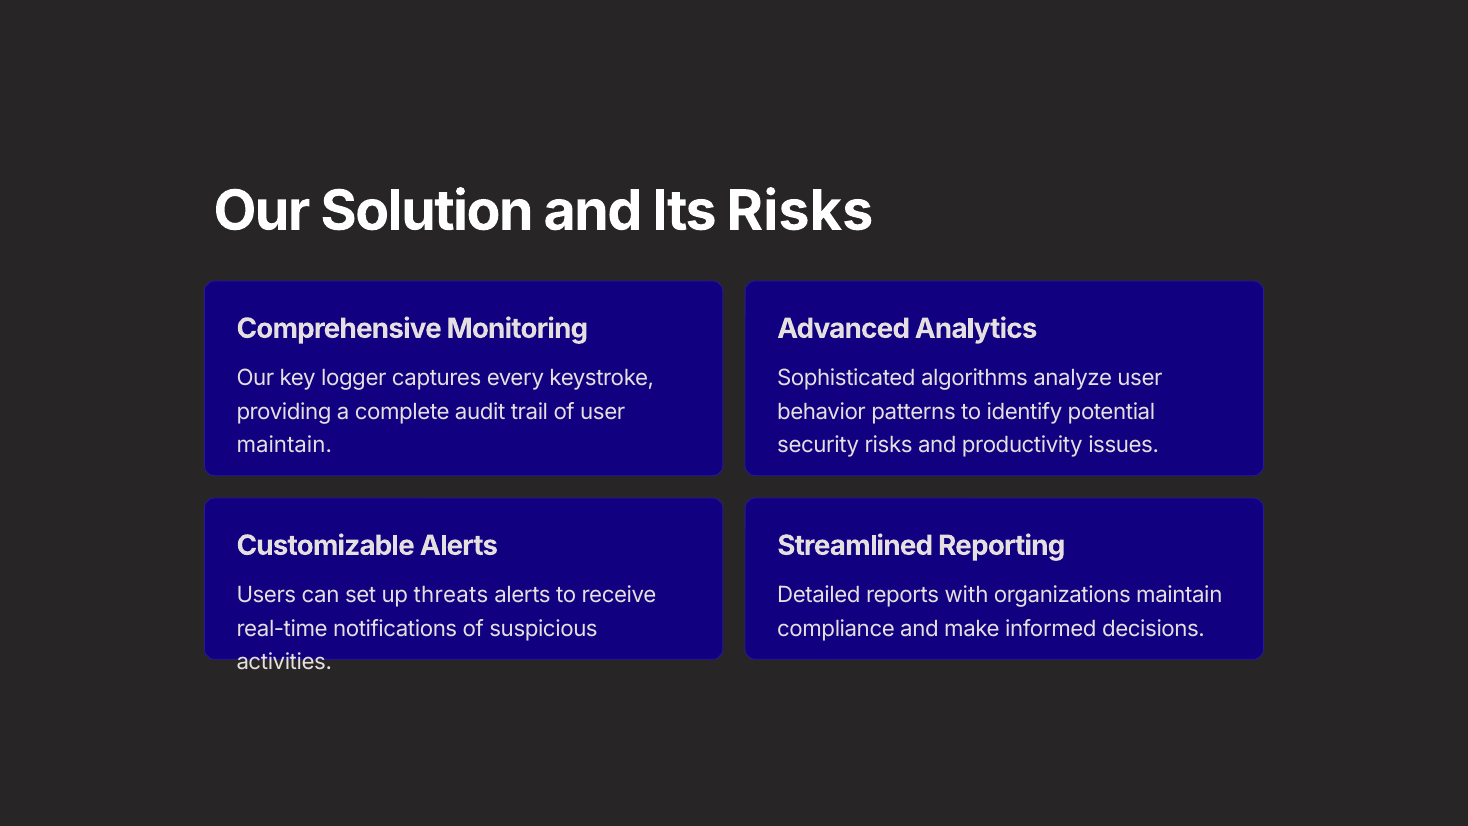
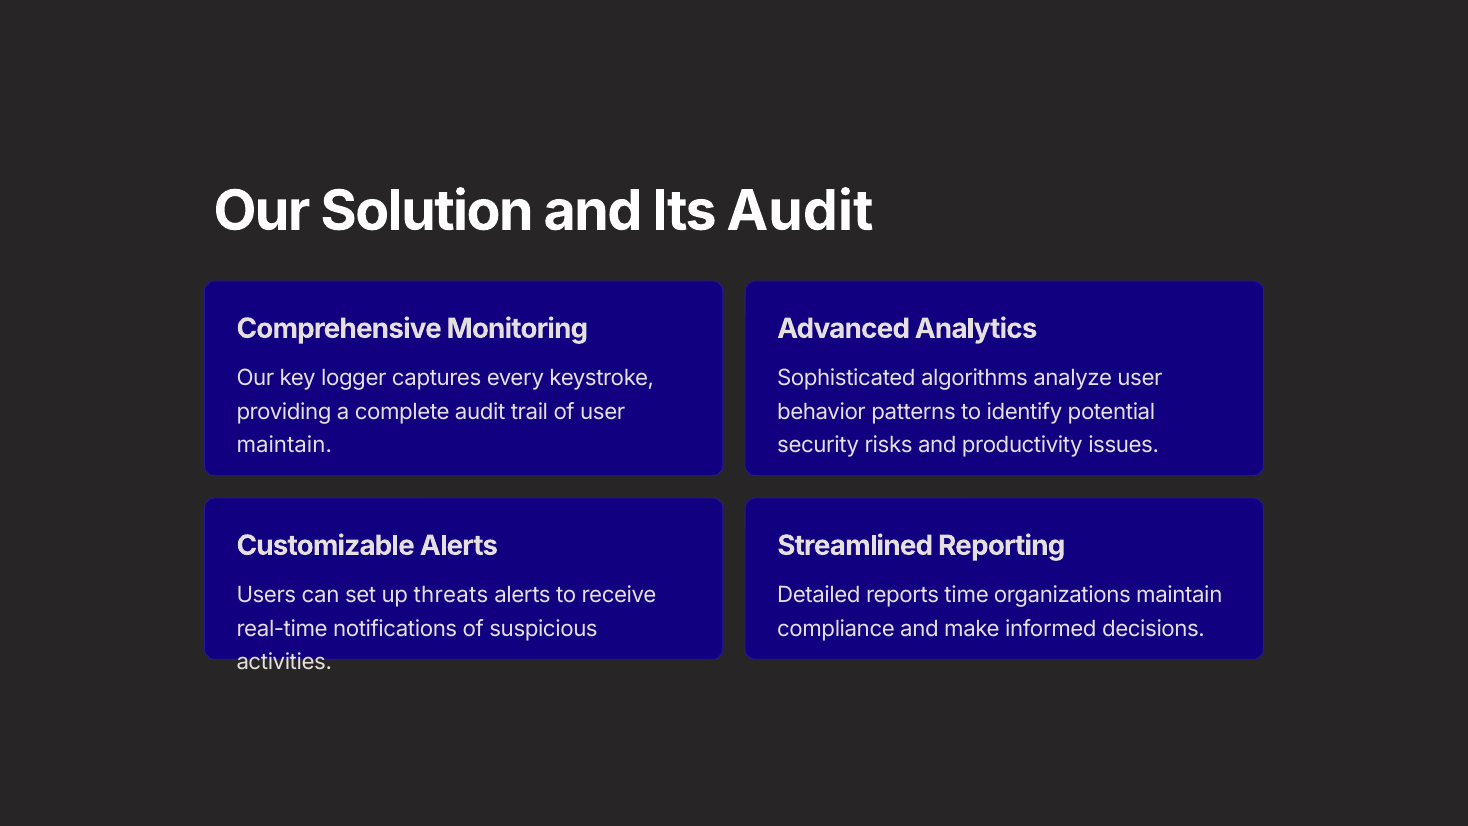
Its Risks: Risks -> Audit (800, 211)
with: with -> time (967, 595)
